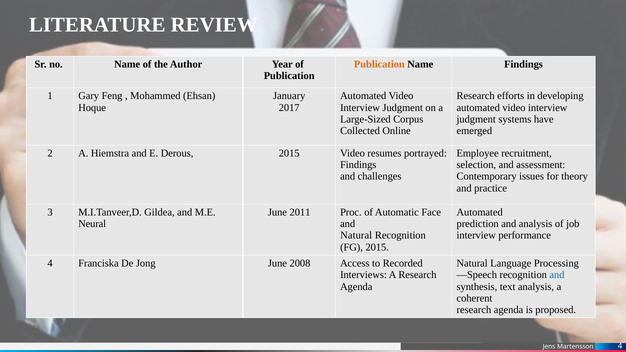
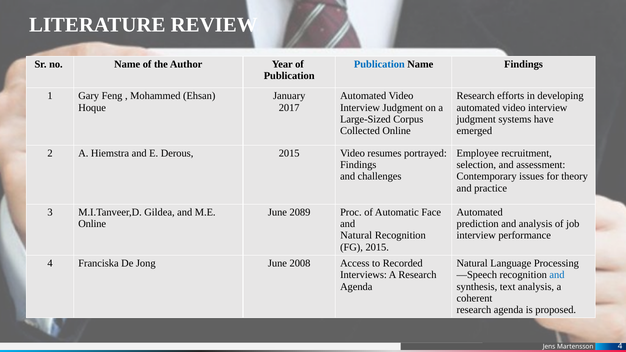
Publication colour: orange -> blue (379, 64)
2011: 2011 -> 2089 (300, 212)
Neural: Neural -> Online (92, 224)
